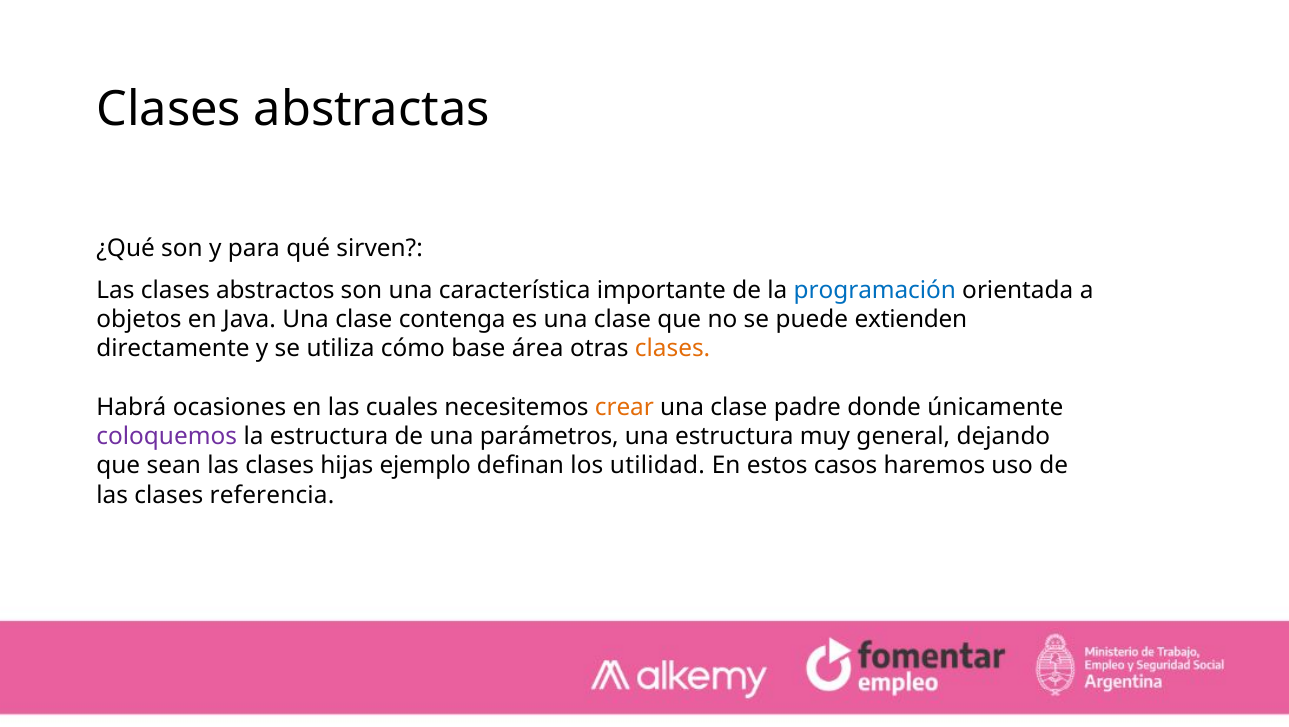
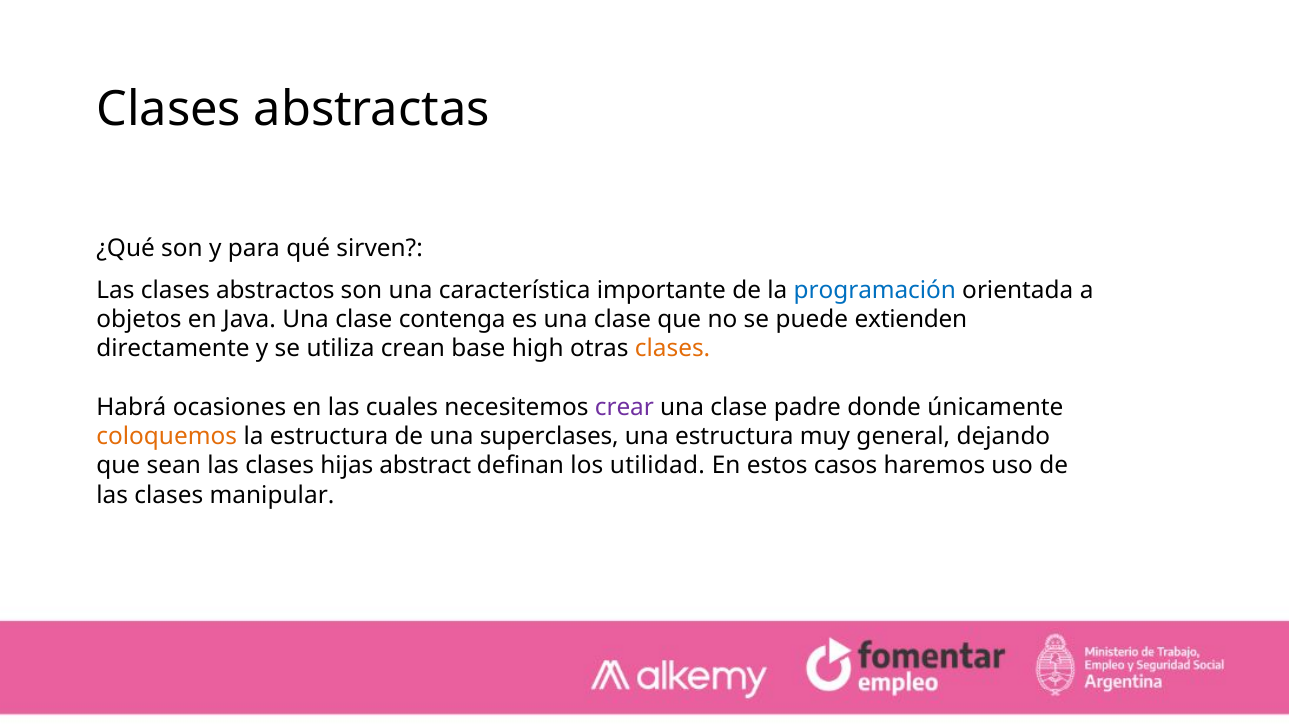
cómo: cómo -> crean (413, 349)
área: área -> high (538, 349)
crear colour: orange -> purple (624, 408)
coloquemos colour: purple -> orange (167, 437)
parámetros: parámetros -> superclases (549, 437)
ejemplo: ejemplo -> abstract (425, 466)
referencia: referencia -> manipular (272, 495)
